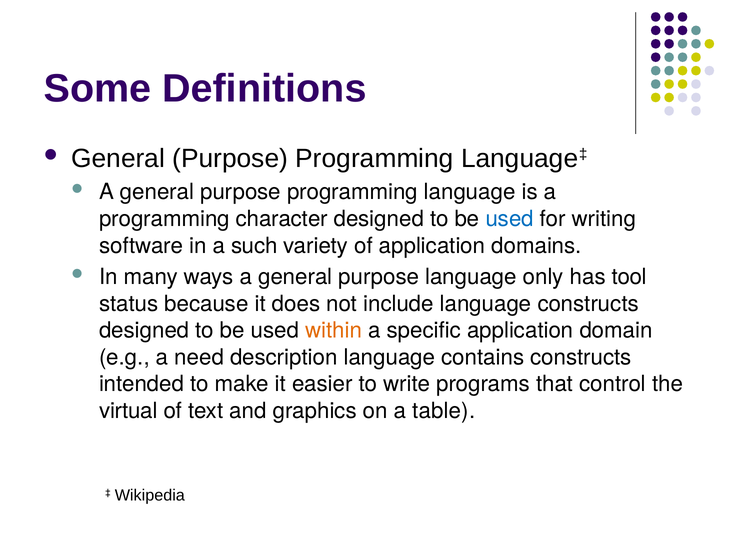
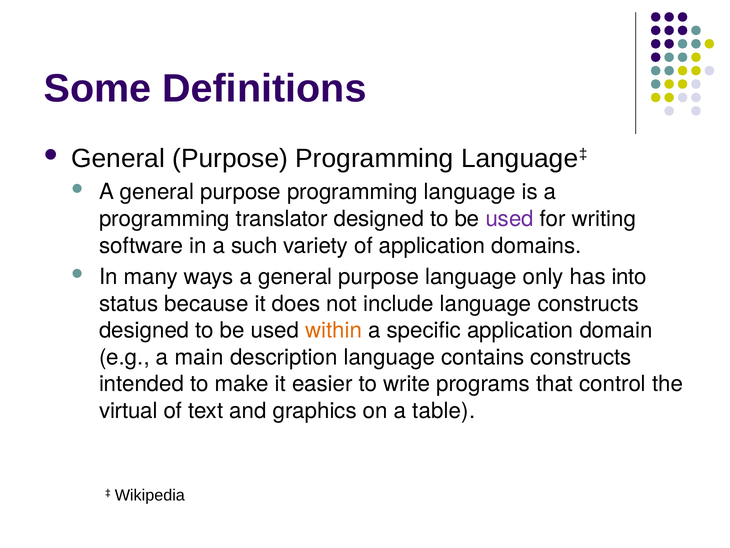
character: character -> translator (282, 219)
used colour: blue -> purple (510, 219)
tool: tool -> into (629, 277)
need: need -> main (199, 357)
